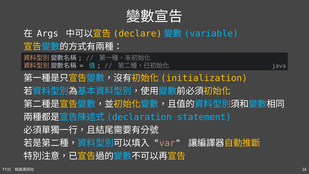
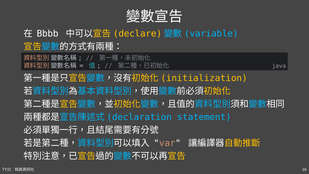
Args: Args -> Bbbb (48, 34)
